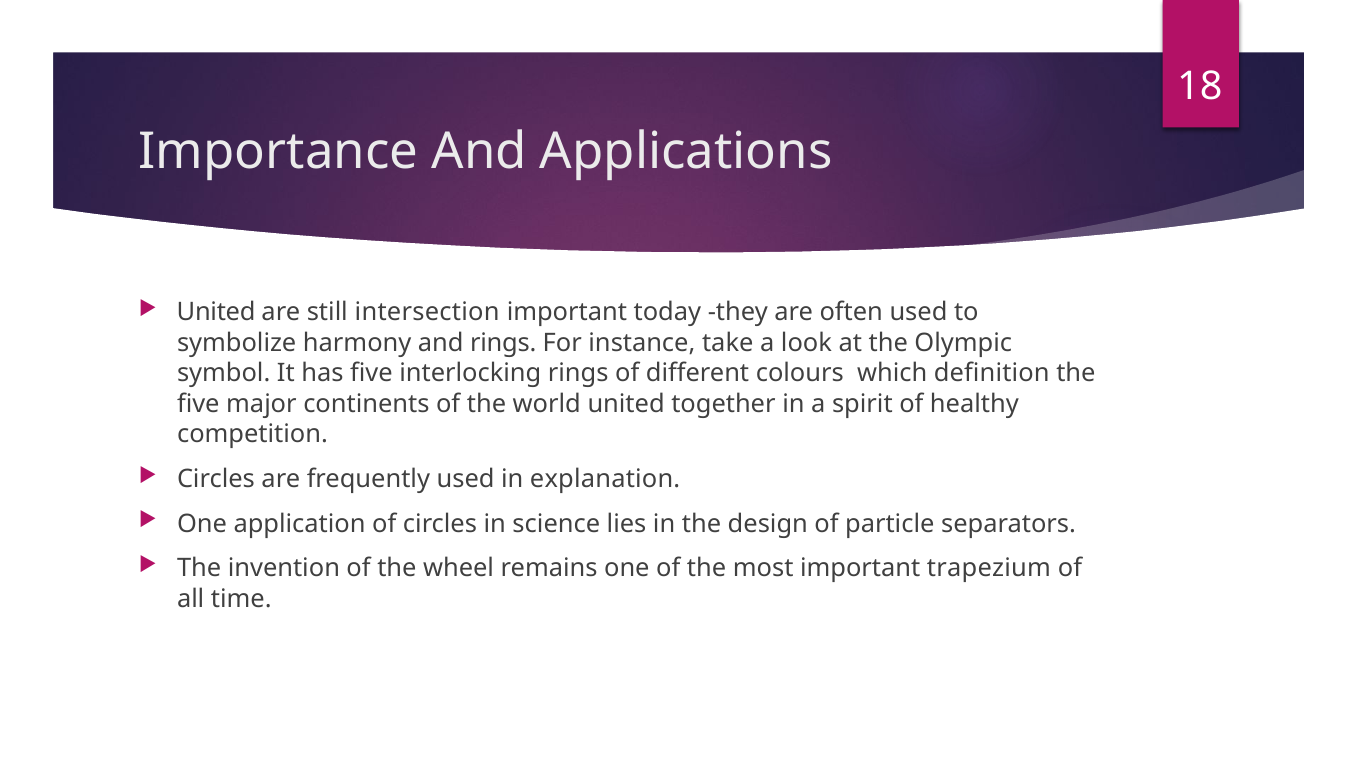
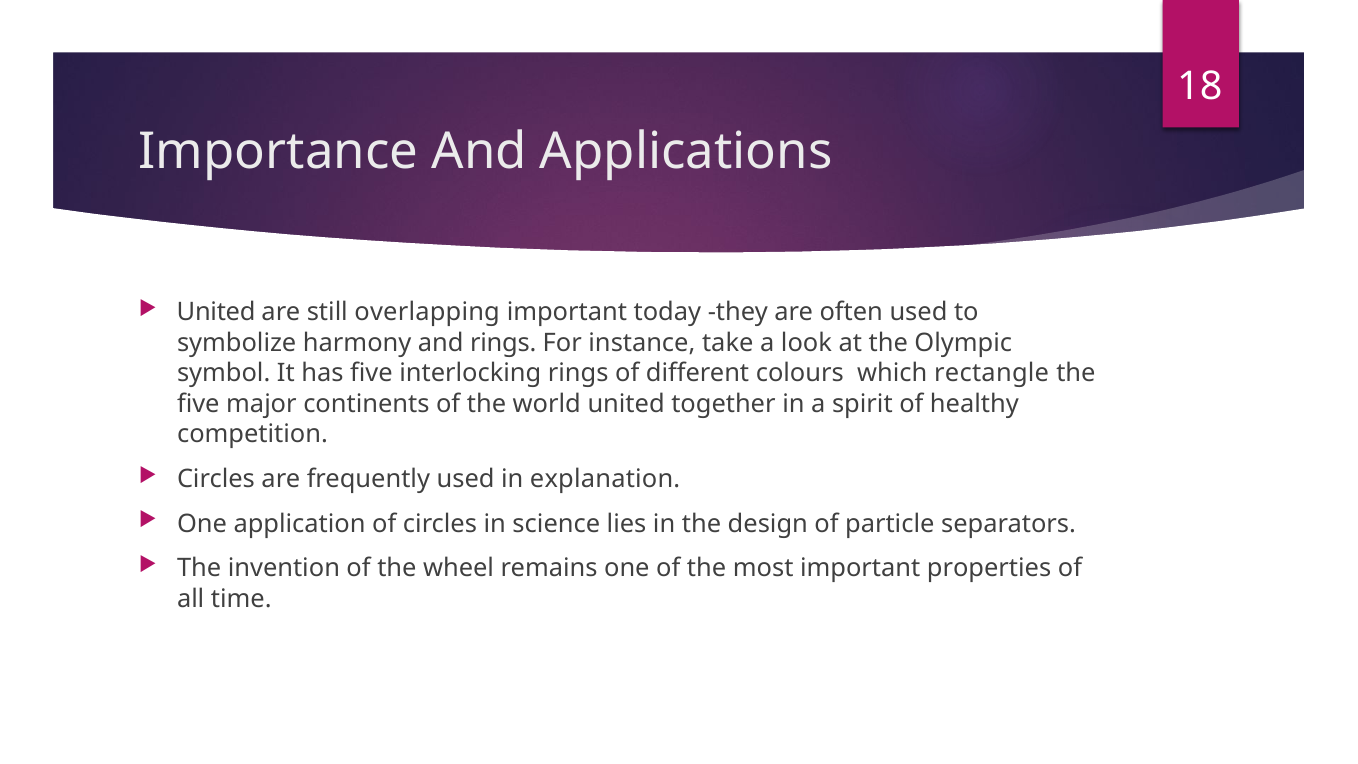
intersection: intersection -> overlapping (427, 312)
definition: definition -> rectangle (992, 373)
trapezium: trapezium -> properties (989, 568)
